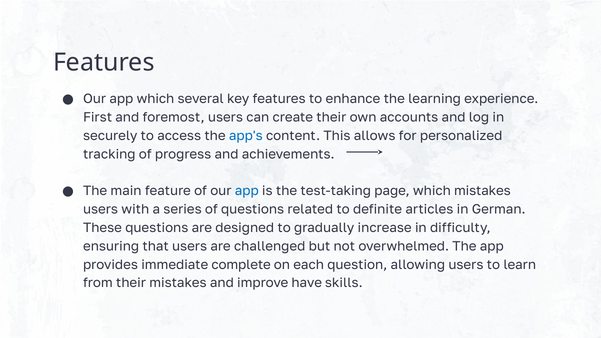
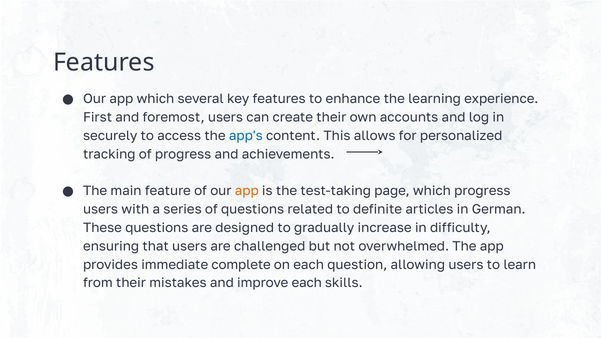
app colour: blue -> orange (247, 191)
which mistakes: mistakes -> progress (482, 191)
improve have: have -> each (307, 283)
